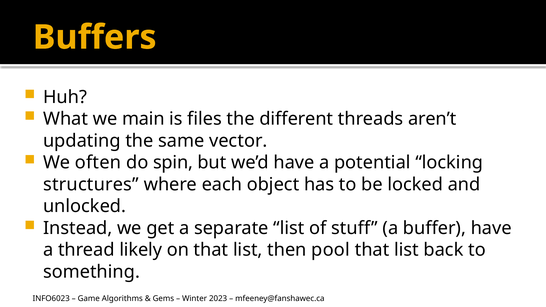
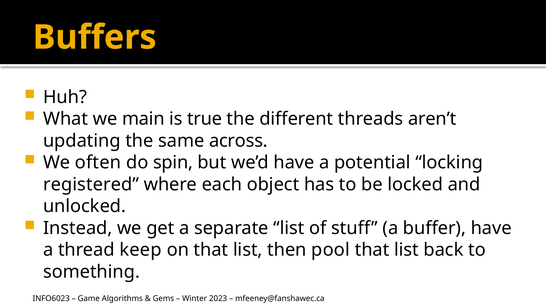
files: files -> true (205, 119)
vector: vector -> across (238, 141)
structures: structures -> registered (91, 185)
likely: likely -> keep (141, 250)
